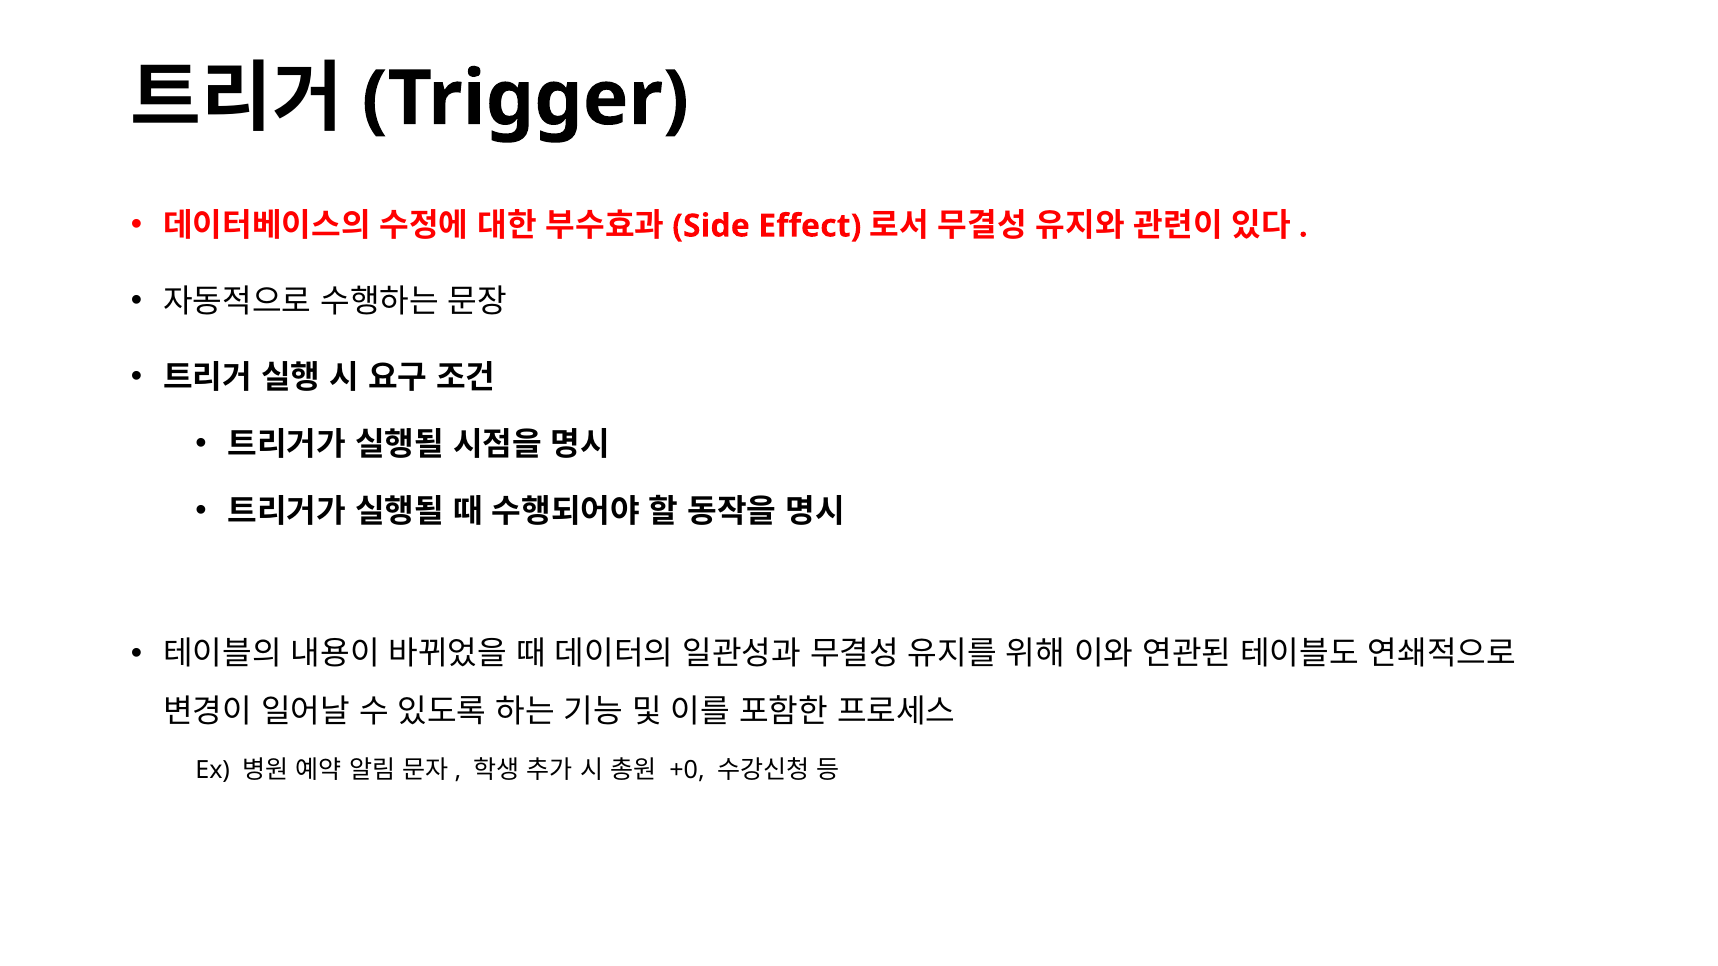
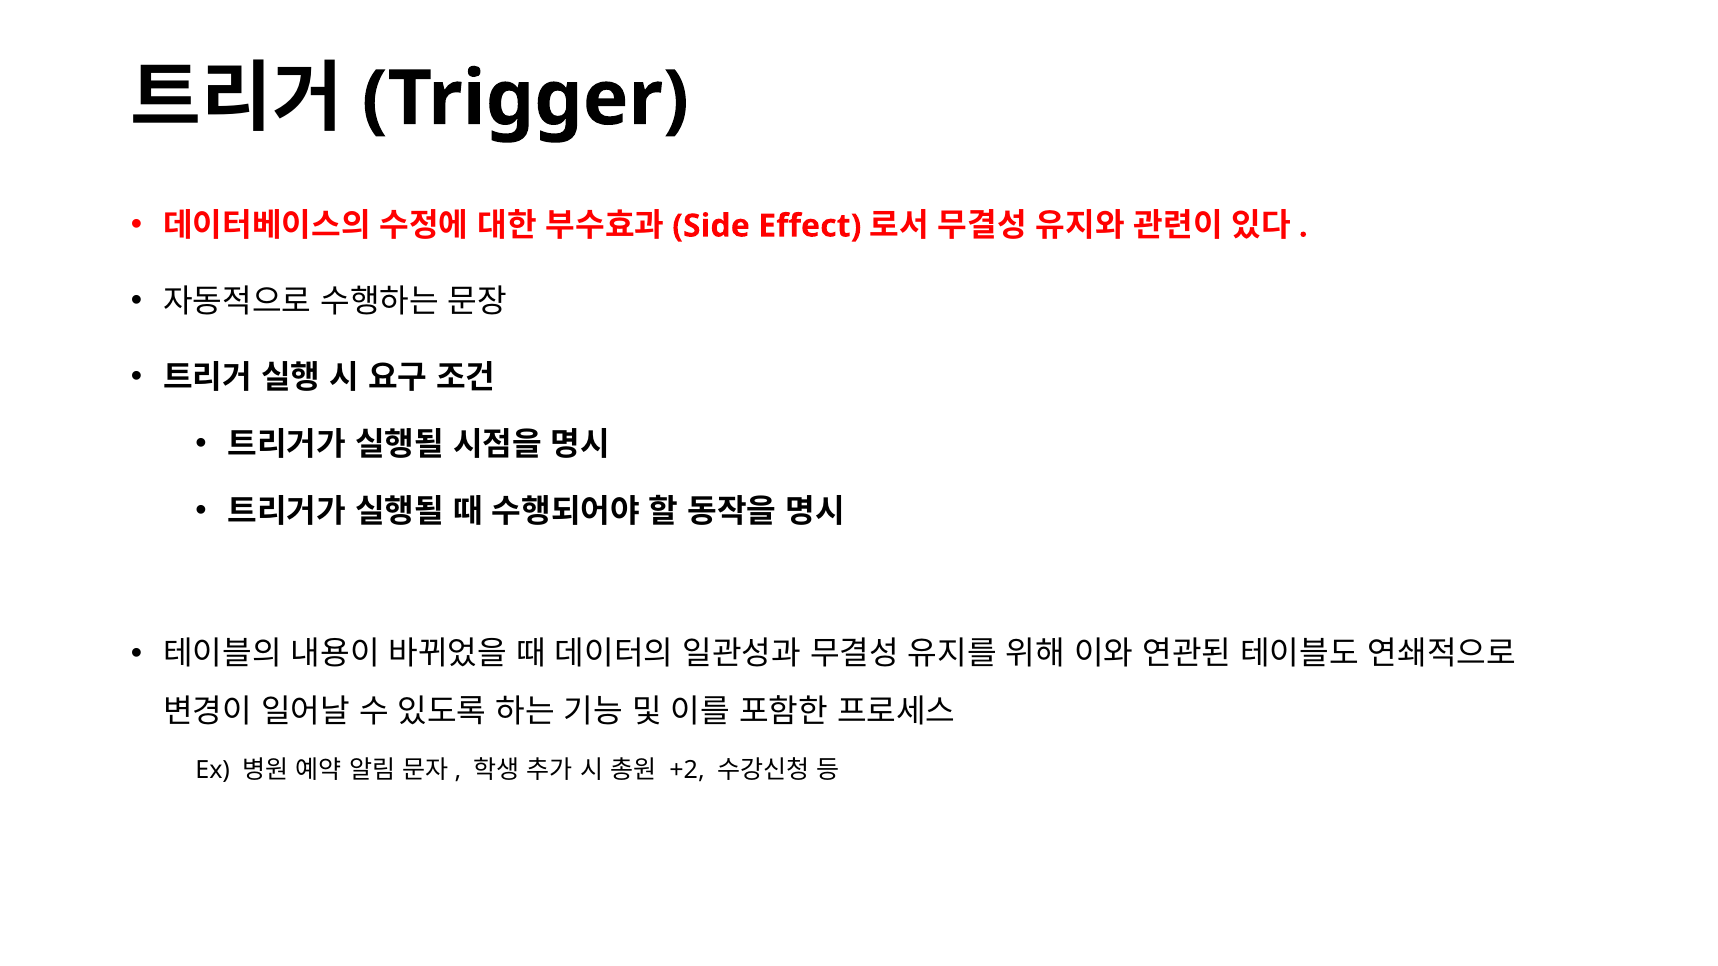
+0: +0 -> +2 (687, 770)
